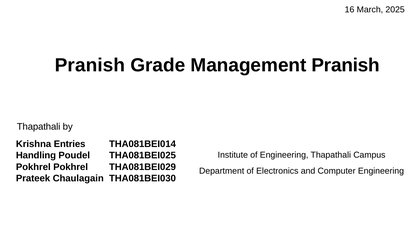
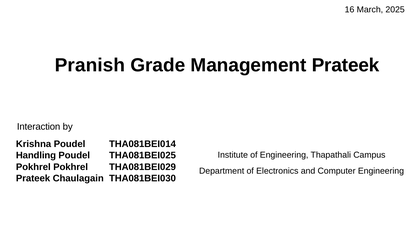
Management Pranish: Pranish -> Prateek (346, 65)
Thapathali: Thapathali -> Interaction (39, 127)
Krishna Entries: Entries -> Poudel (70, 144)
